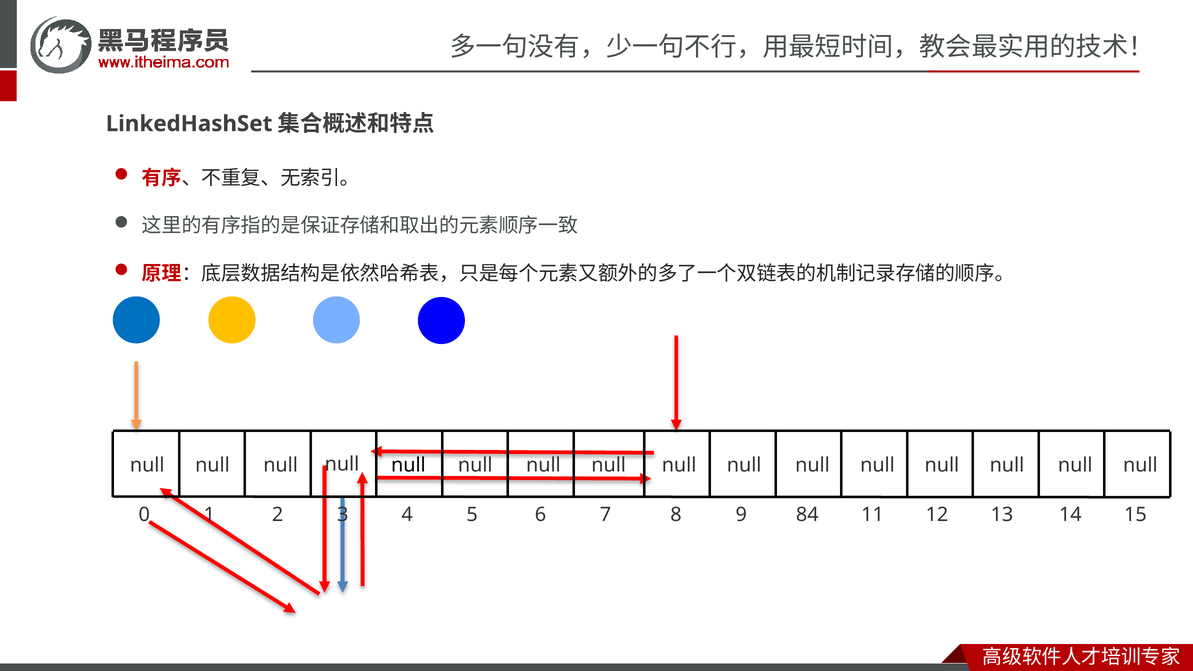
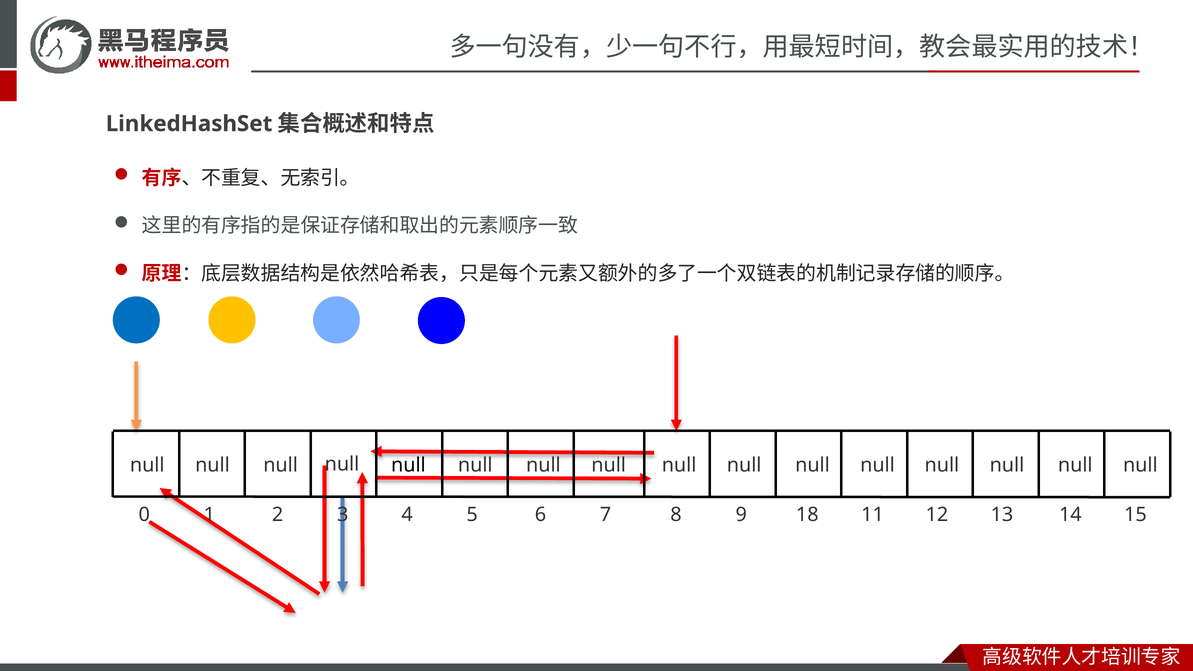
84: 84 -> 18 (807, 515)
